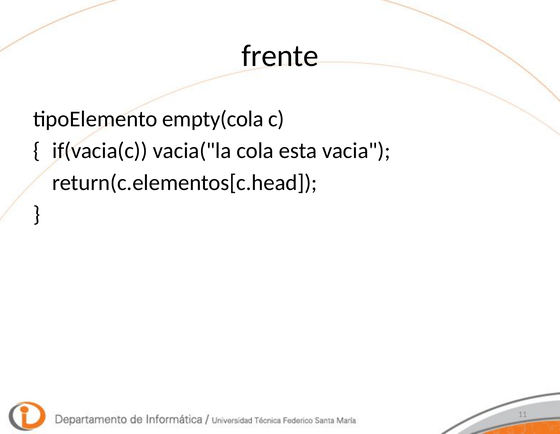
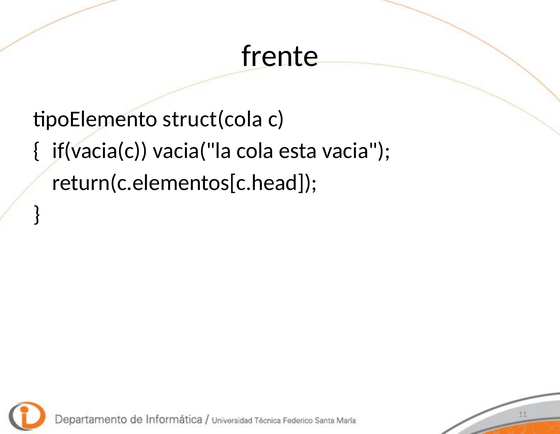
empty(cola: empty(cola -> struct(cola (213, 119)
